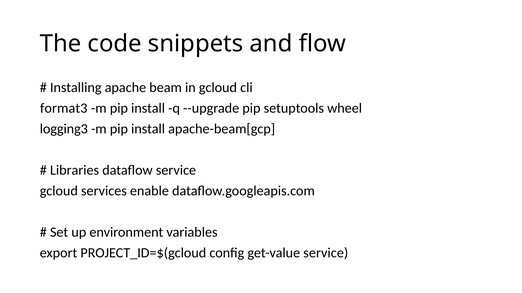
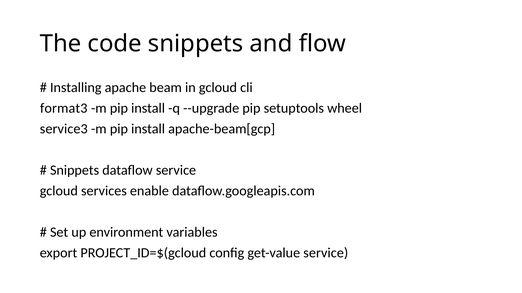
logging3: logging3 -> service3 (64, 129)
Libraries: Libraries -> Snippets (75, 170)
